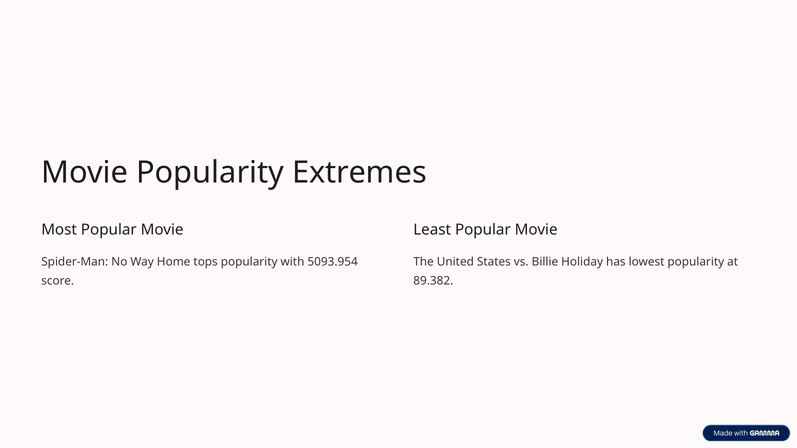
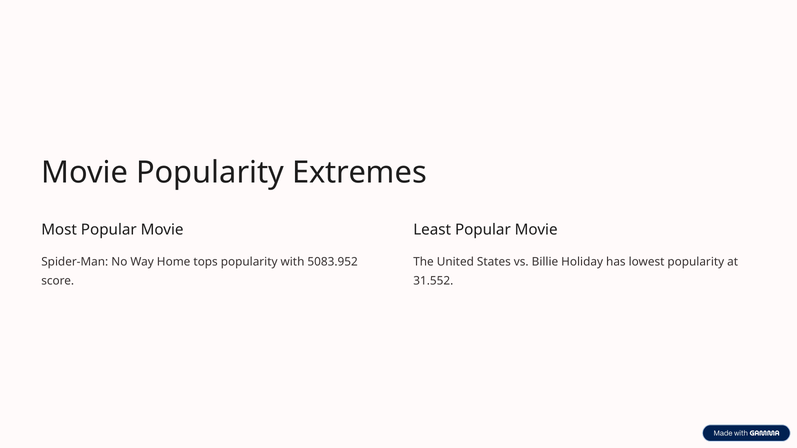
5093.954: 5093.954 -> 5083.952 (333, 262)
89.382: 89.382 -> 31.552 (433, 281)
